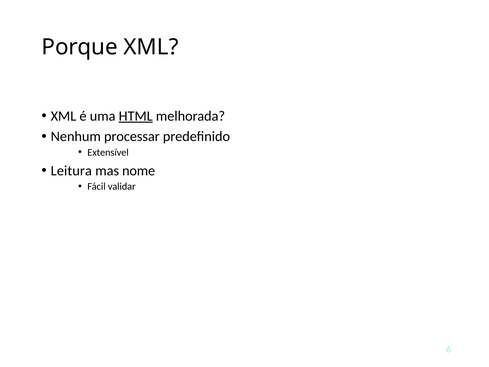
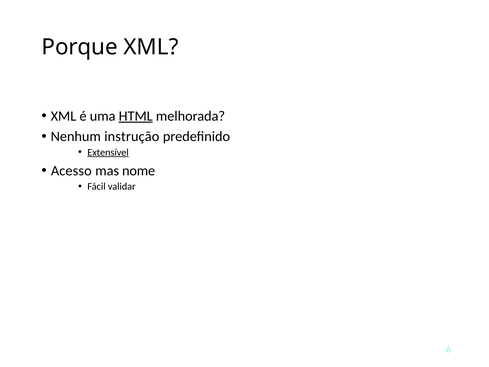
processar: processar -> instrução (132, 137)
Extensível underline: none -> present (108, 152)
Leitura: Leitura -> Acesso (71, 171)
